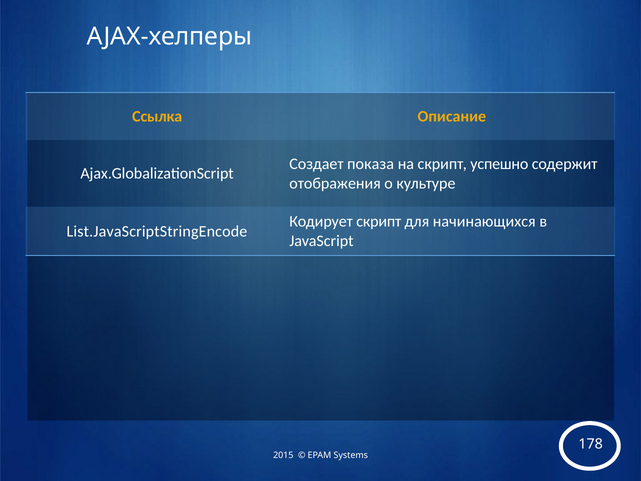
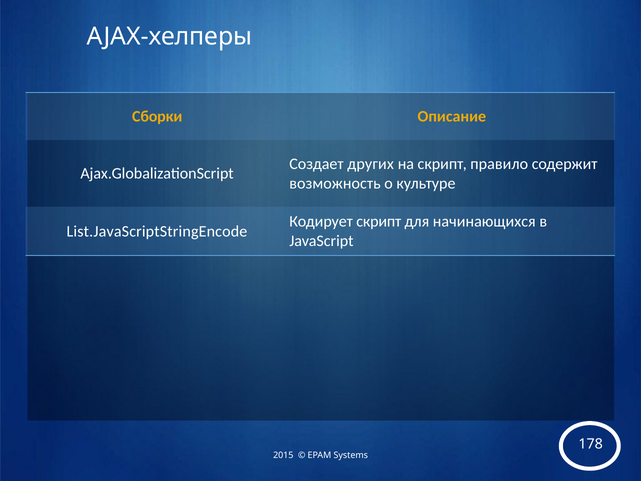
Ссылка: Ссылка -> Сборки (157, 116)
показа: показа -> других (371, 164)
успешно: успешно -> правило (499, 164)
отображения: отображения -> возможность (335, 183)
